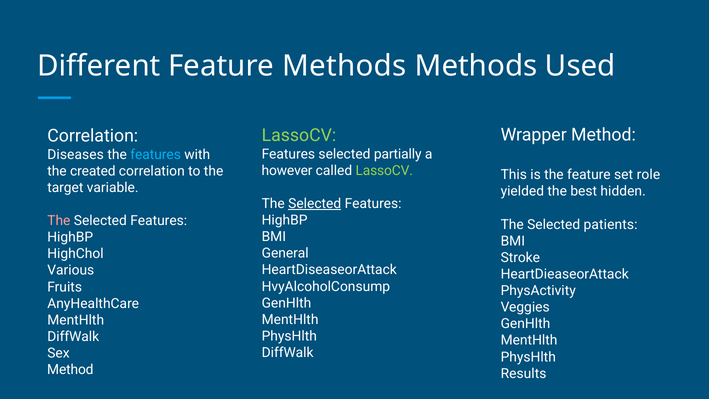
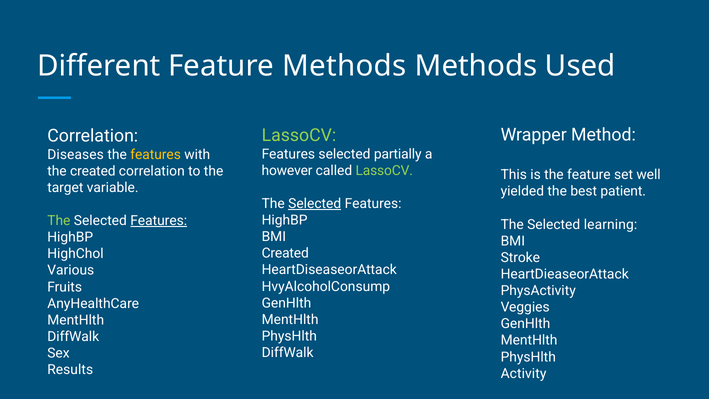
features colour: light blue -> yellow (156, 154)
role: role -> well (649, 175)
hidden: hidden -> patient (623, 191)
The colour: pink -> light green (59, 221)
Features underline: none -> present (159, 221)
patients: patients -> learning (611, 224)
General: General -> Created (285, 253)
Method: Method -> Results (70, 370)
Results: Results -> Activity (524, 373)
